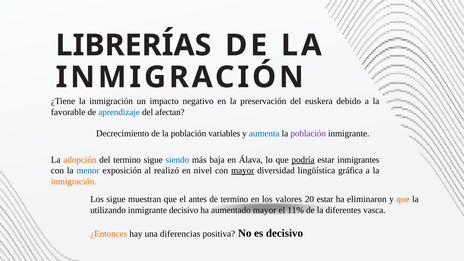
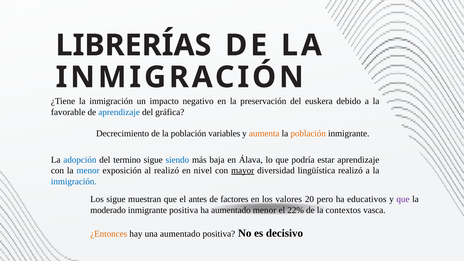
afectan: afectan -> gráfica (170, 112)
aumenta colour: blue -> orange (264, 133)
población colour: purple -> orange (308, 133)
adopción colour: orange -> blue (80, 160)
podría underline: present -> none (303, 160)
estar inmigrantes: inmigrantes -> aprendizaje (358, 160)
lingüística gráfica: gráfica -> realizó (350, 171)
inmigración colour: orange -> blue (74, 181)
de termino: termino -> factores (234, 199)
20 estar: estar -> pero (325, 199)
eliminaron: eliminaron -> educativos (367, 199)
que colour: orange -> purple (403, 199)
utilizando: utilizando -> moderado (108, 210)
inmigrante decisivo: decisivo -> positiva (184, 210)
aumentado mayor: mayor -> menor (265, 210)
11%: 11% -> 22% (296, 210)
diferentes: diferentes -> contextos (343, 210)
una diferencias: diferencias -> aumentado (180, 234)
